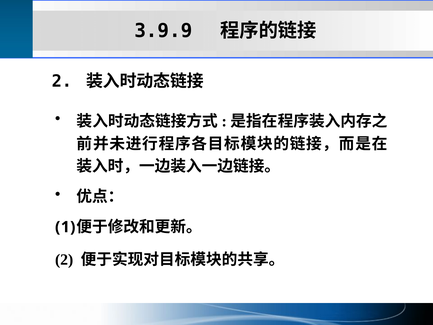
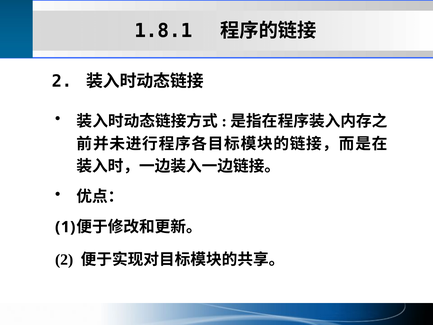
3.9.9: 3.9.9 -> 1.8.1 (163, 31)
